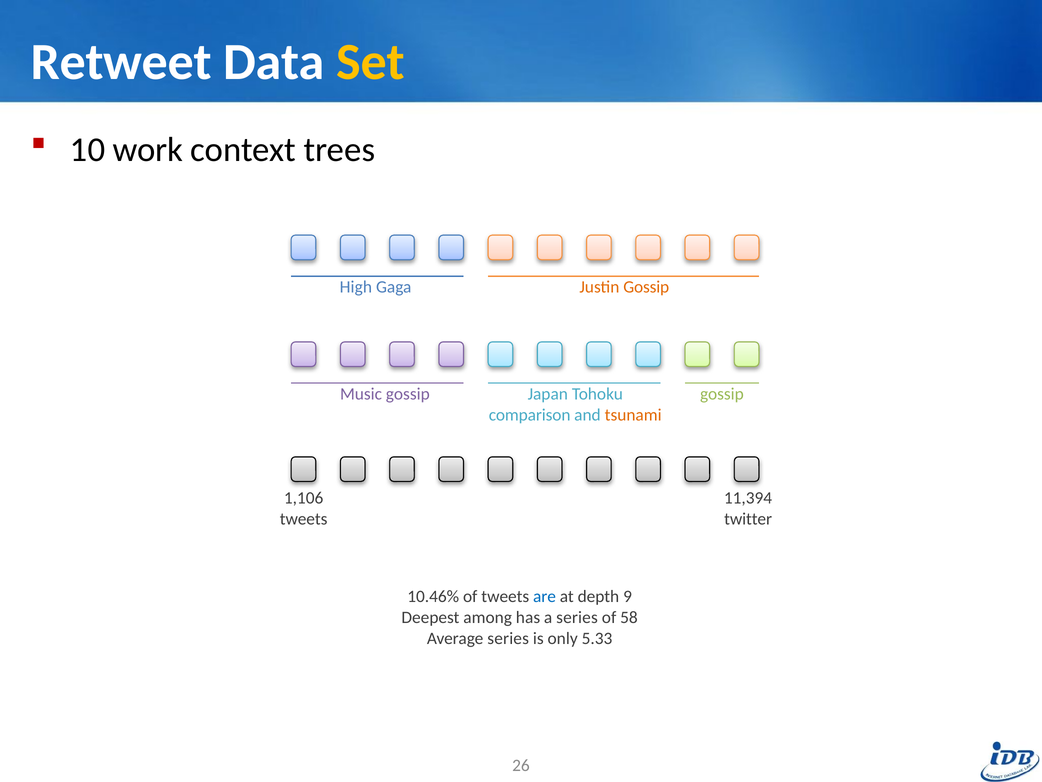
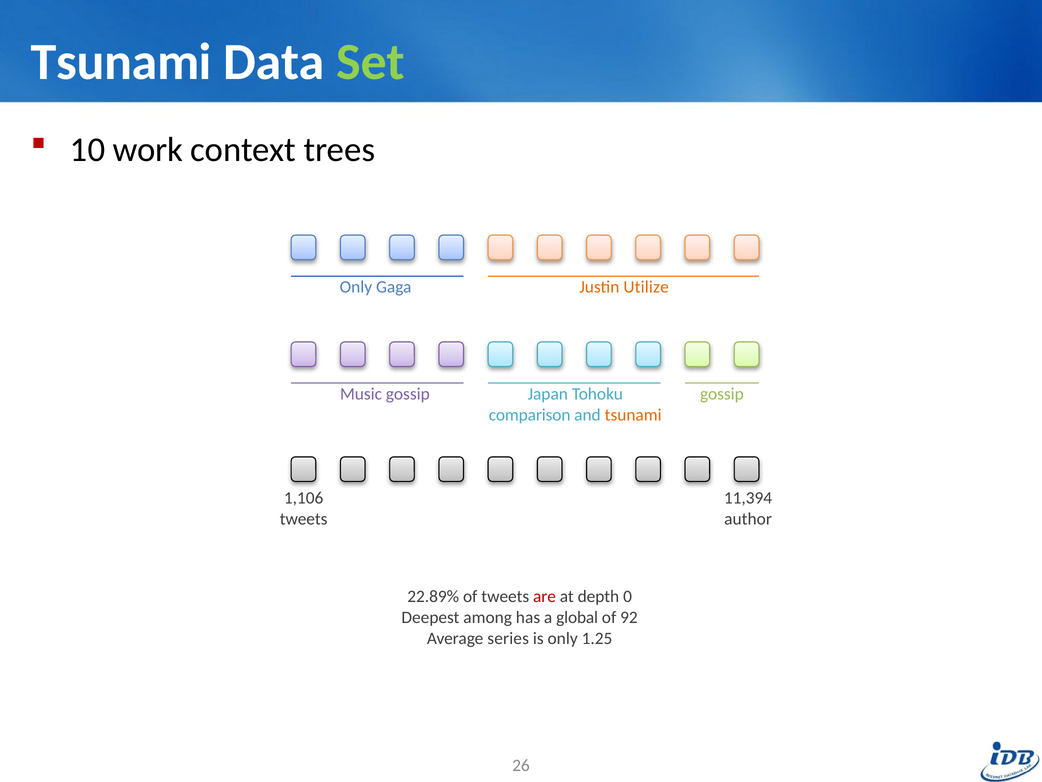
Retweet: Retweet -> Tsunami (121, 62)
Set colour: yellow -> light green (371, 62)
High: High -> Only (356, 287)
Justin Gossip: Gossip -> Utilize (646, 287)
twitter: twitter -> author (748, 519)
10.46%: 10.46% -> 22.89% (433, 596)
are colour: blue -> red (544, 596)
9: 9 -> 0 (628, 596)
a series: series -> global (577, 617)
58: 58 -> 92 (629, 617)
5.33: 5.33 -> 1.25 (597, 638)
